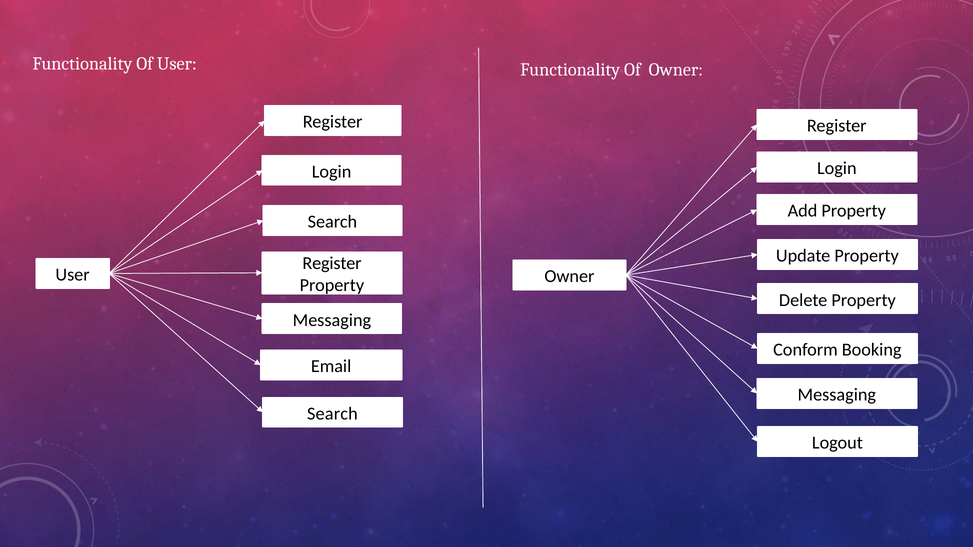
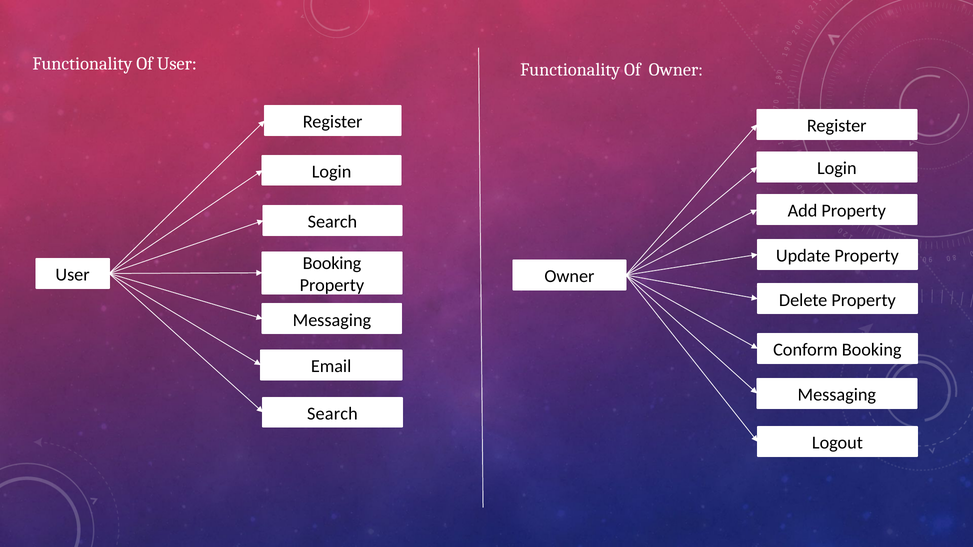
Register: Register -> Booking (332, 263)
